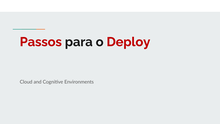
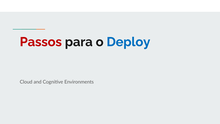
Deploy colour: red -> blue (128, 42)
